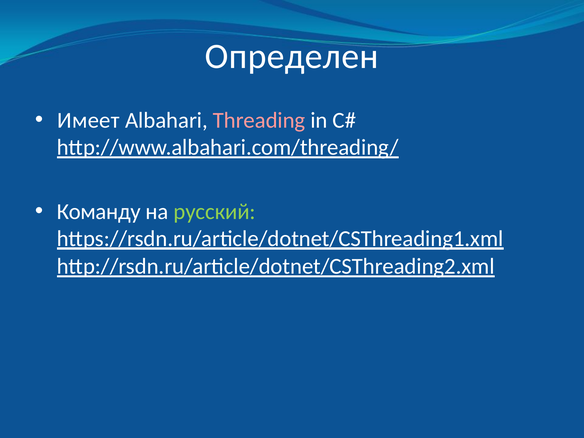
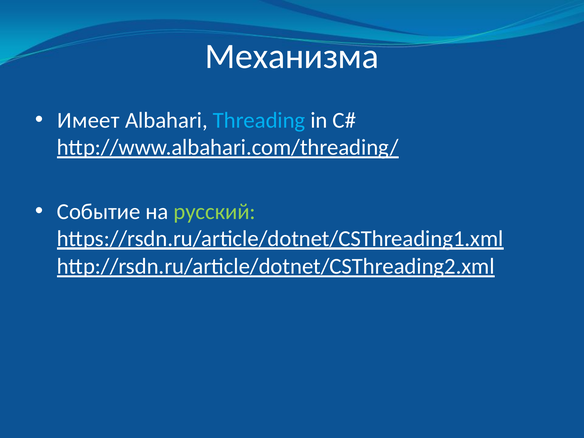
Определен: Определен -> Механизма (292, 57)
Threading colour: pink -> light blue (259, 120)
Команду: Команду -> Событие (99, 212)
